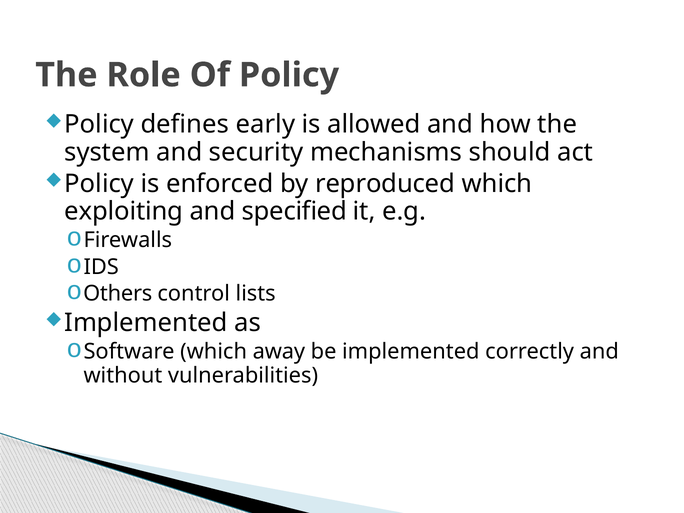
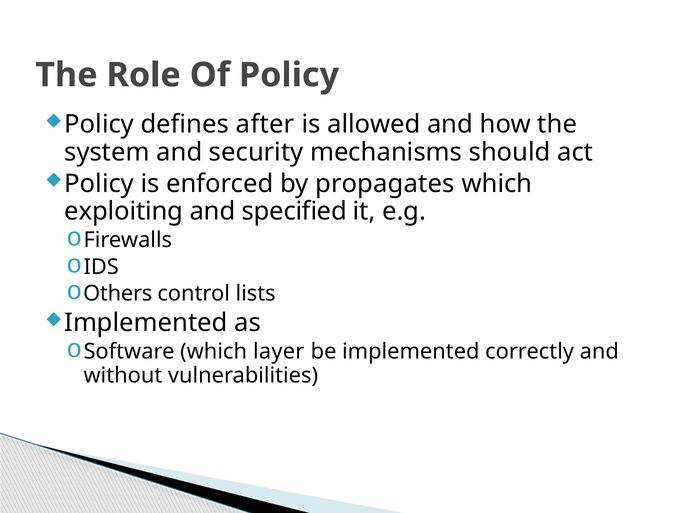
early: early -> after (265, 124)
reproduced: reproduced -> propagates (385, 184)
away: away -> layer (279, 352)
